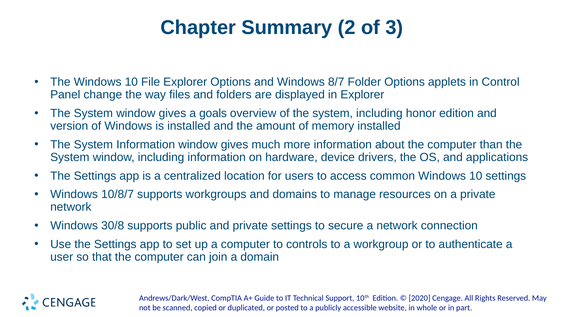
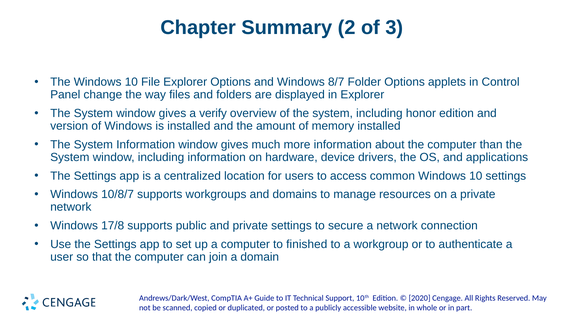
goals: goals -> verify (213, 113)
30/8: 30/8 -> 17/8 (113, 226)
controls: controls -> finished (307, 244)
